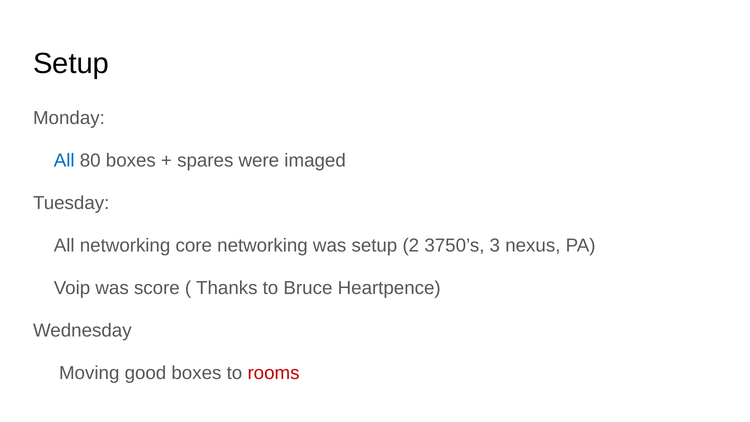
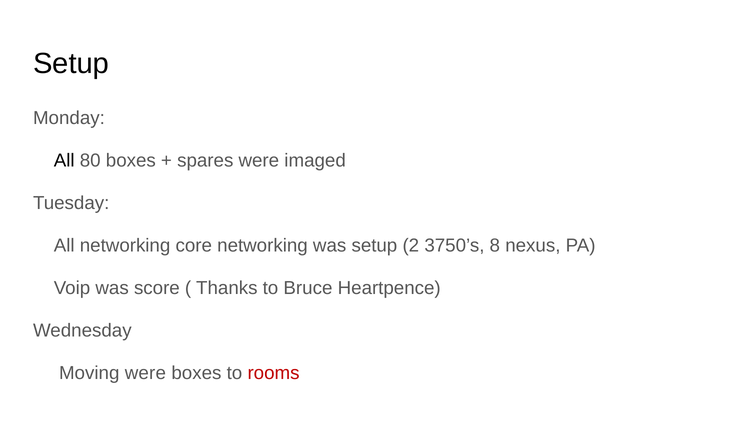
All colour: blue -> black (64, 160)
3: 3 -> 8 (495, 246)
Moving good: good -> were (145, 373)
